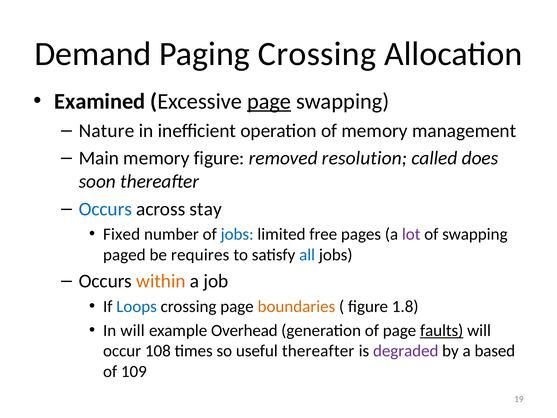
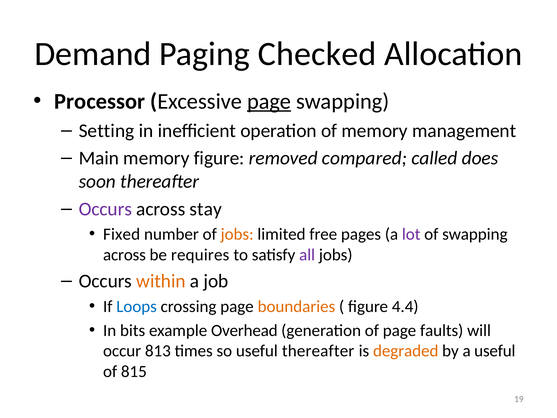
Paging Crossing: Crossing -> Checked (317, 54)
Examined: Examined -> Processor (100, 101)
Nature: Nature -> Setting (107, 131)
resolution: resolution -> compared (364, 158)
Occurs colour: blue -> purple (105, 209)
jobs colour: blue -> orange (237, 234)
paged: paged -> across (124, 255)
all colour: blue -> purple (307, 255)
1.8: 1.8 -> 4.4 (405, 306)
In will: will -> bits (133, 330)
faults underline: present -> none (442, 330)
108: 108 -> 813 (158, 351)
degraded colour: purple -> orange (406, 351)
a based: based -> useful (495, 351)
109: 109 -> 815 (134, 371)
